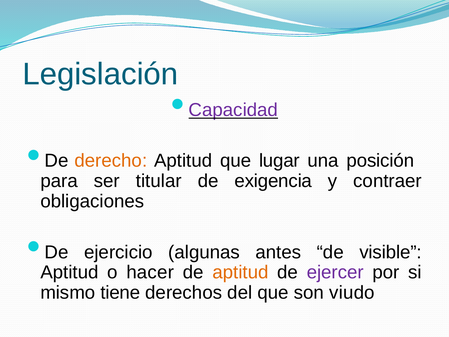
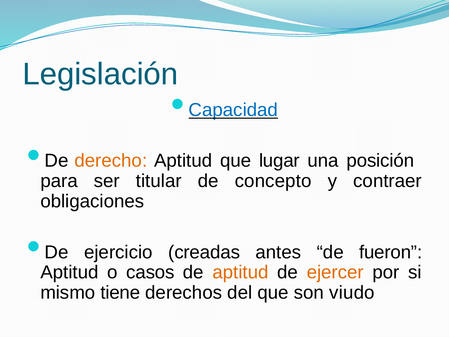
Capacidad colour: purple -> blue (233, 110)
exigencia: exigencia -> concepto (273, 181)
algunas: algunas -> creadas (204, 252)
visible: visible -> fueron (391, 252)
hacer: hacer -> casos (150, 272)
ejercer colour: purple -> orange (335, 272)
